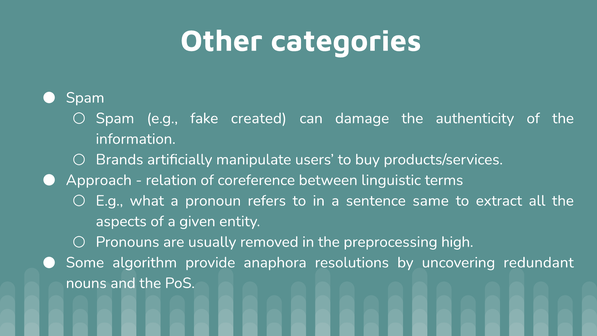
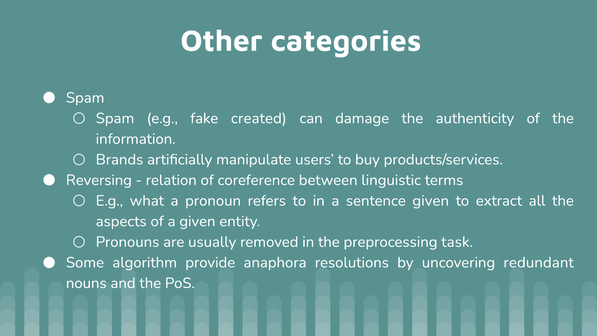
Approach: Approach -> Reversing (99, 180)
sentence same: same -> given (431, 201)
high: high -> task (457, 242)
